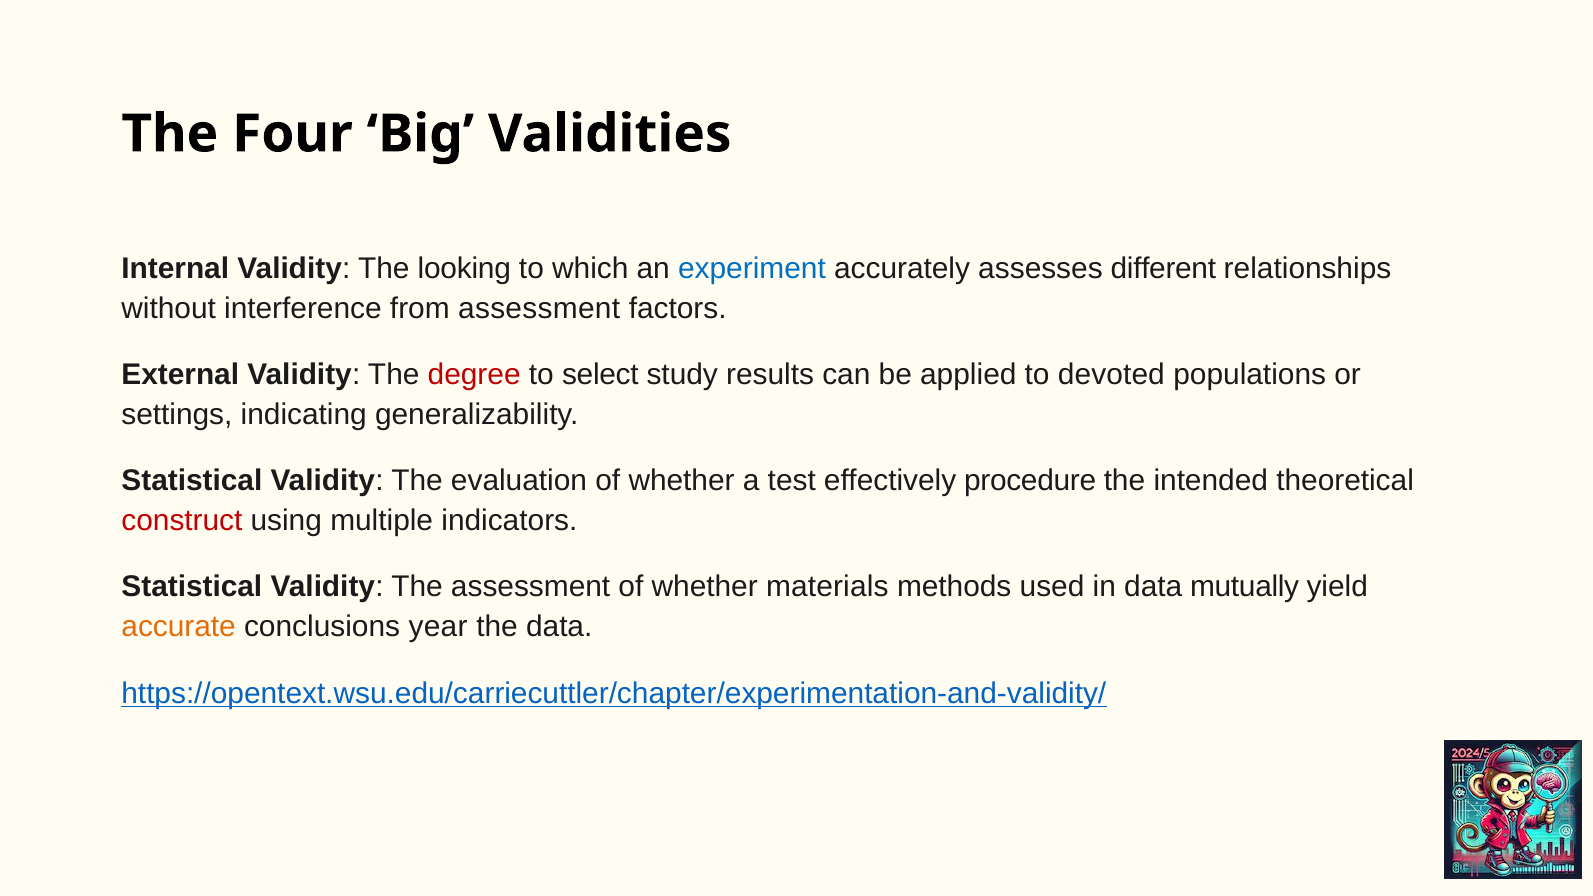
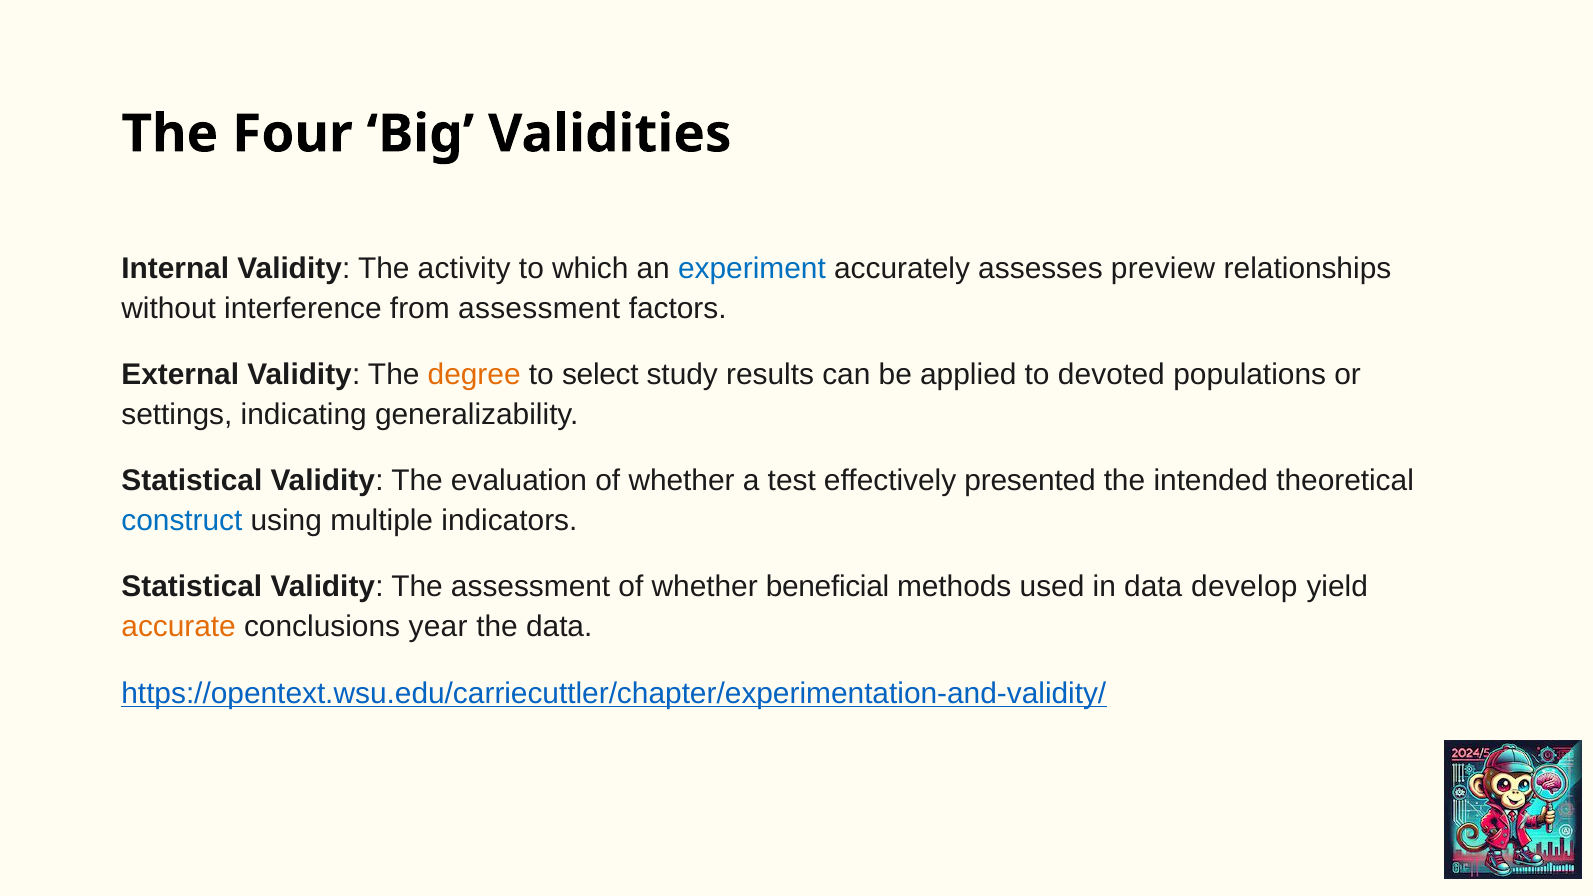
looking: looking -> activity (464, 269)
different: different -> preview (1163, 269)
degree colour: red -> orange (474, 375)
procedure: procedure -> presented (1030, 481)
construct colour: red -> blue (182, 521)
materials: materials -> beneficial (828, 587)
mutually: mutually -> develop (1244, 587)
